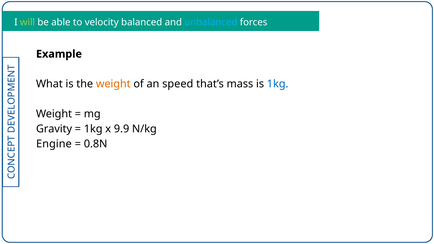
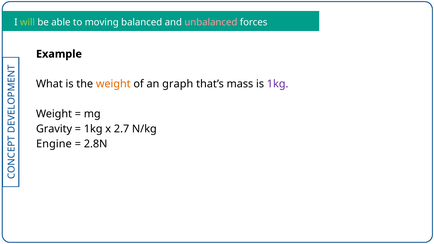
velocity: velocity -> moving (102, 22)
unbalanced colour: light blue -> pink (211, 22)
speed: speed -> graph (178, 84)
1kg colour: blue -> purple (278, 84)
9.9: 9.9 -> 2.7 (122, 129)
0.8N: 0.8N -> 2.8N (96, 144)
